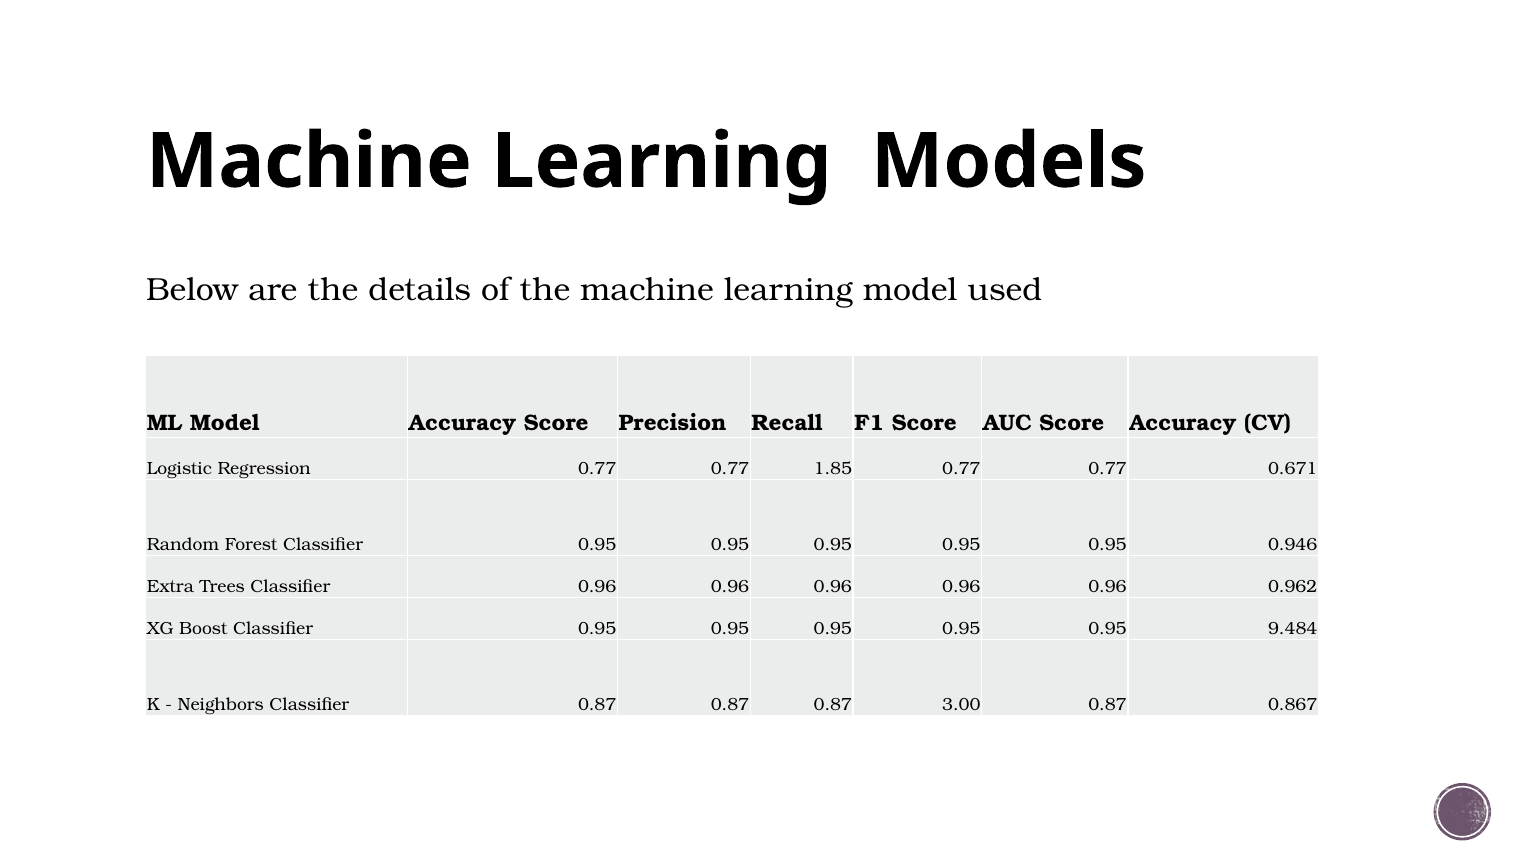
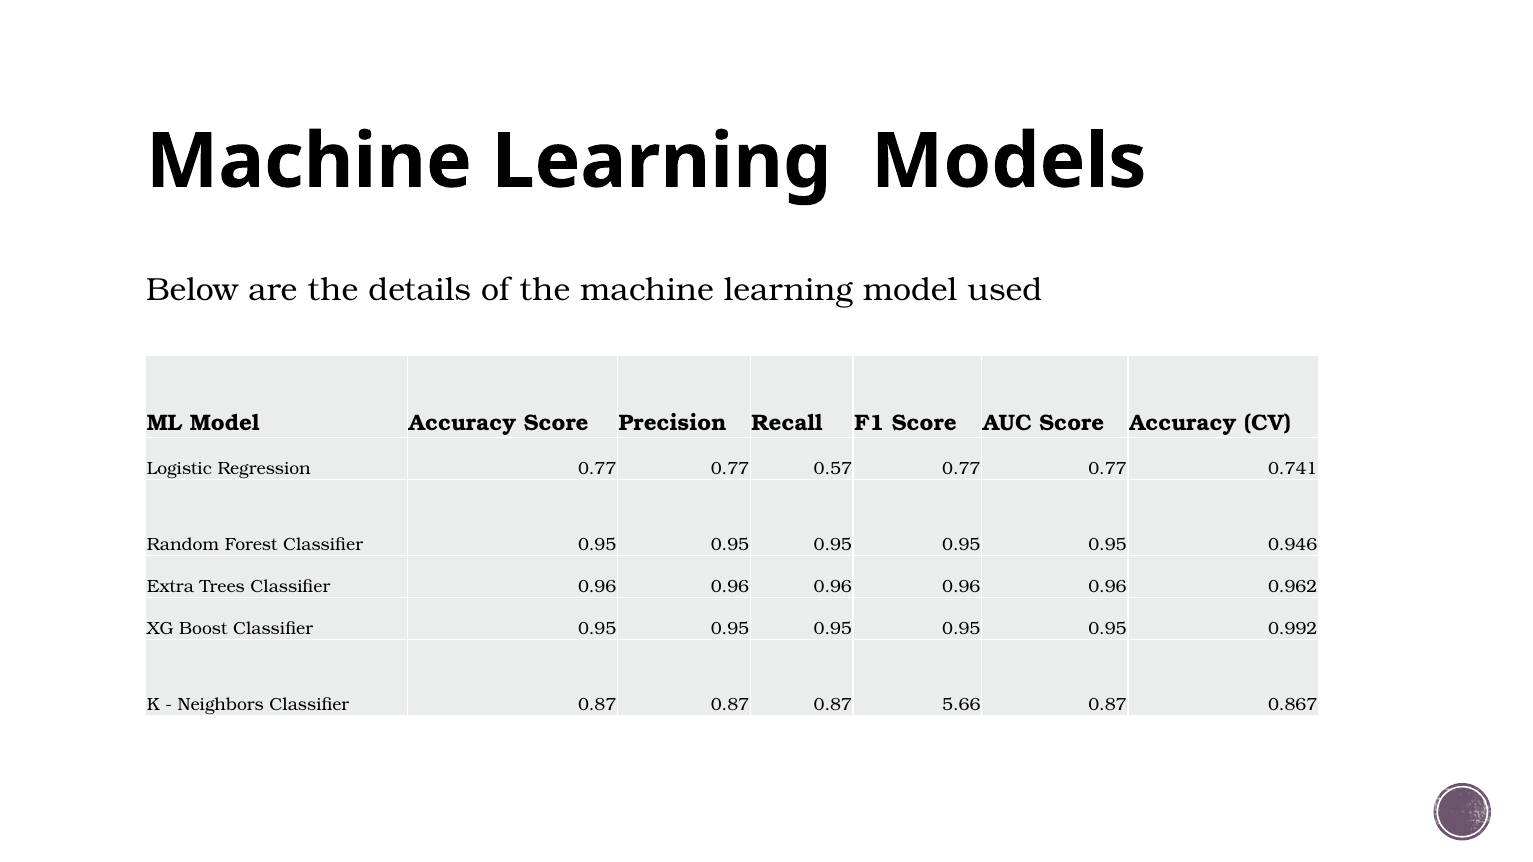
1.85: 1.85 -> 0.57 (833, 469)
0.671: 0.671 -> 0.741 (1293, 469)
9.484: 9.484 -> 0.992 (1293, 629)
3.00: 3.00 -> 5.66 (961, 705)
